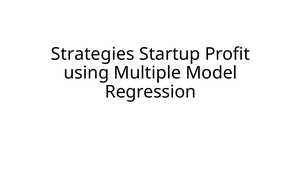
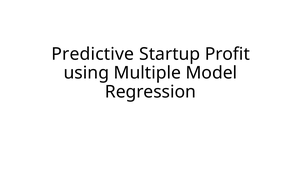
Strategies: Strategies -> Predictive (93, 54)
